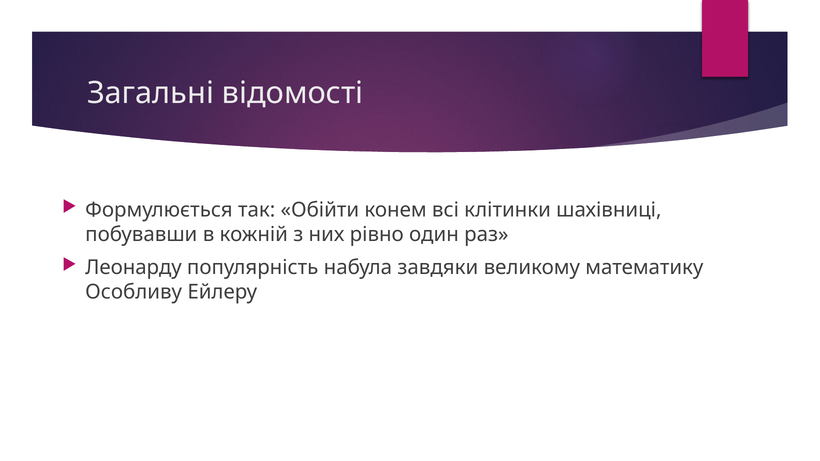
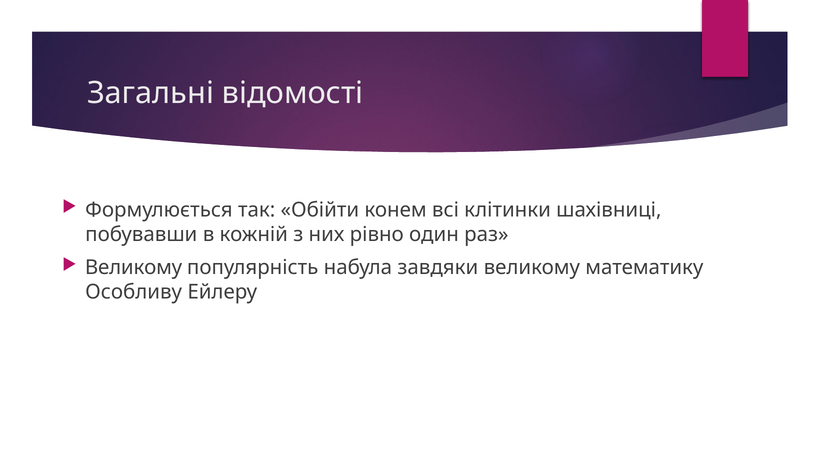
Леонарду: Леонарду -> Великому (134, 268)
